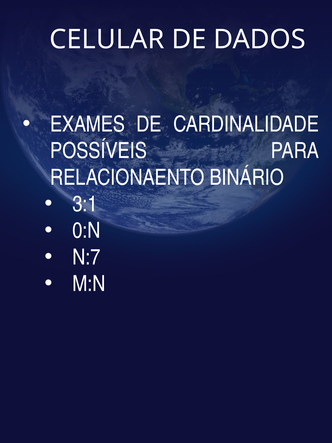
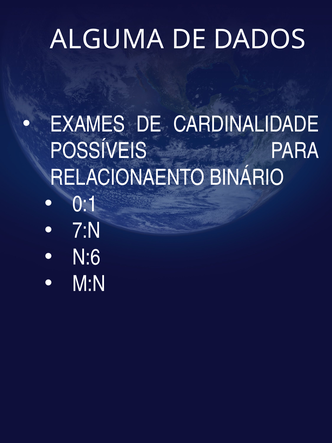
CELULAR: CELULAR -> ALGUMA (107, 40)
3:1: 3:1 -> 0:1 (85, 204)
0:N: 0:N -> 7:N (86, 230)
N:7: N:7 -> N:6 (86, 257)
